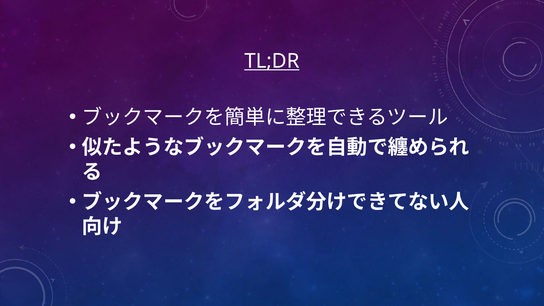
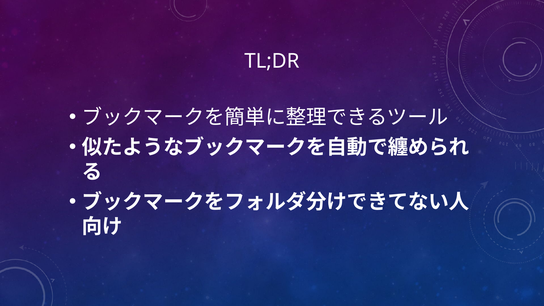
TL;DR underline: present -> none (272, 61)
